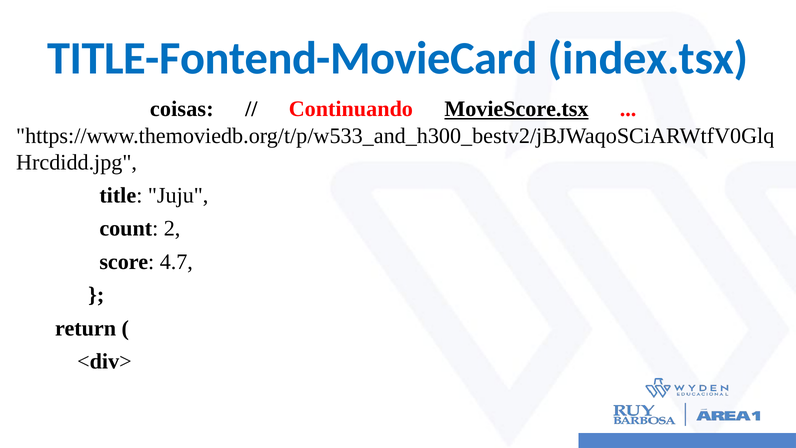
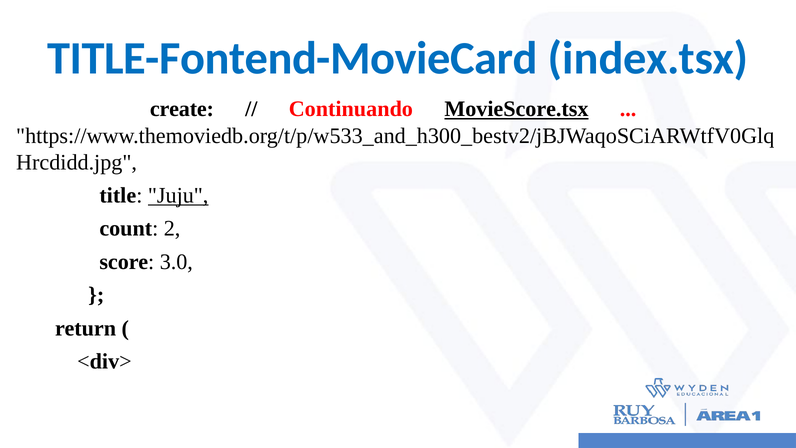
coisas: coisas -> create (182, 109)
Juju underline: none -> present (178, 195)
4.7: 4.7 -> 3.0 (176, 262)
